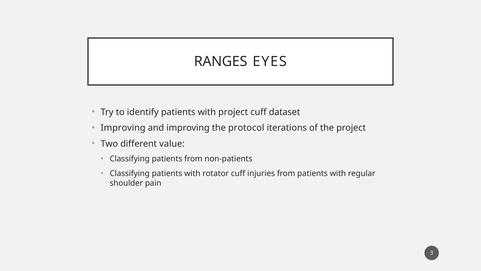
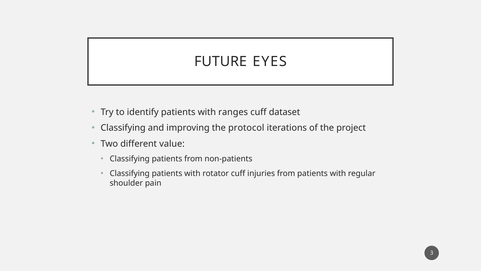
RANGES: RANGES -> FUTURE (221, 61)
with project: project -> ranges (233, 112)
Improving: Improving -> Classifying (123, 128)
